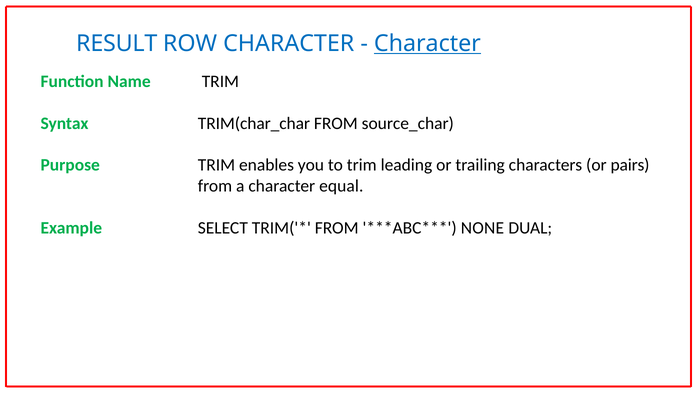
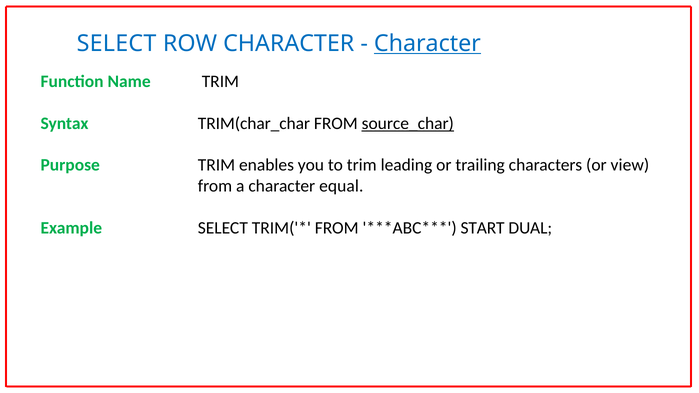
RESULT: RESULT -> SELECT (117, 43)
source_char underline: none -> present (408, 123)
pairs: pairs -> view (630, 165)
NONE: NONE -> START (483, 228)
